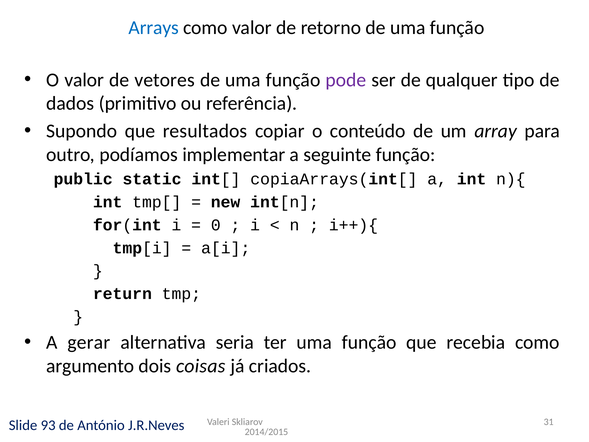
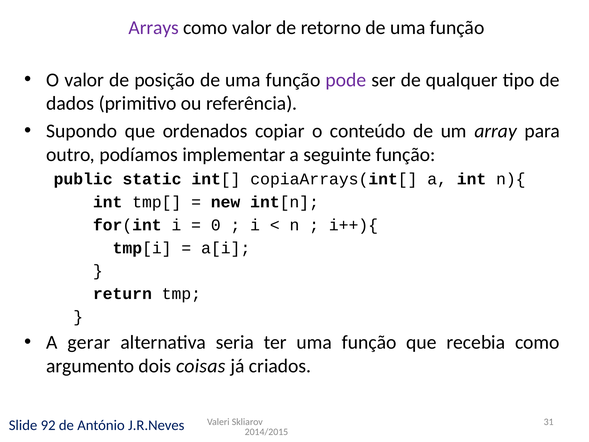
Arrays colour: blue -> purple (154, 28)
vetores: vetores -> posição (165, 80)
resultados: resultados -> ordenados (205, 131)
93: 93 -> 92 (48, 425)
